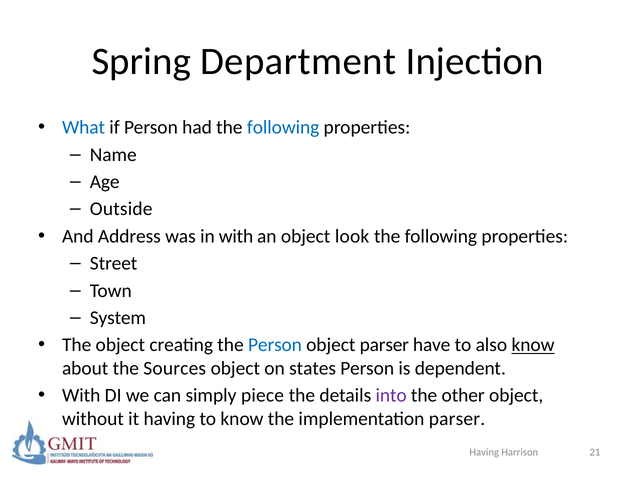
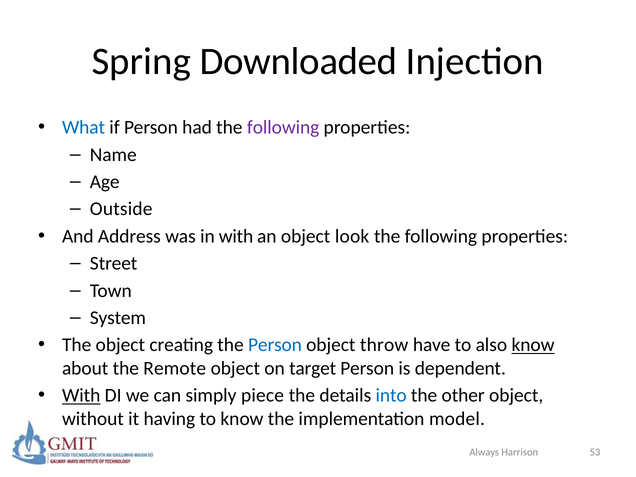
Department: Department -> Downloaded (299, 62)
following colour: blue -> purple (283, 127)
object parser: parser -> throw (384, 345)
Sources: Sources -> Remote (175, 368)
states: states -> target (313, 368)
With underline: none -> present (81, 396)
into colour: purple -> blue (391, 396)
implementation parser: parser -> model (457, 419)
Having: Having -> Always (484, 452)
21: 21 -> 53 (595, 452)
